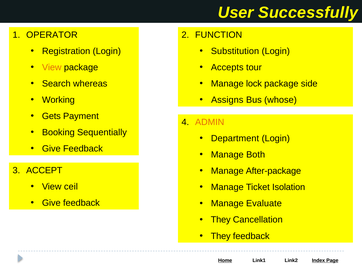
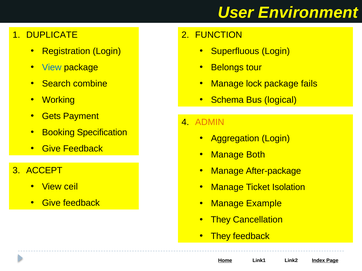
Successfully: Successfully -> Environment (308, 13)
OPERATOR: OPERATOR -> DUPLICATE (52, 35)
Substitution: Substitution -> Superfluous (235, 51)
Accepts: Accepts -> Belongs (227, 68)
View colour: orange -> blue (52, 68)
side: side -> fails (309, 84)
whereas: whereas -> combine (90, 84)
Assigns: Assigns -> Schema (227, 100)
whose: whose -> logical (280, 100)
Sequentially: Sequentially -> Specification (102, 133)
Department: Department -> Aggregation (235, 139)
Evaluate: Evaluate -> Example (264, 204)
